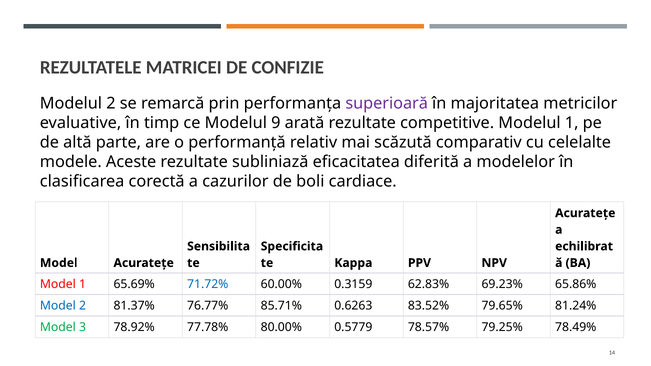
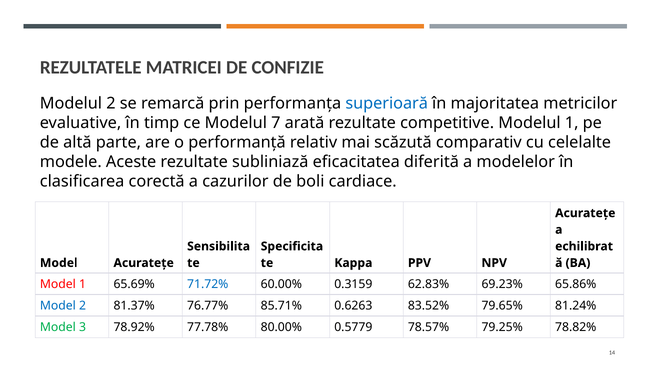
superioară colour: purple -> blue (387, 104)
9: 9 -> 7 (276, 123)
78.49%: 78.49% -> 78.82% (576, 328)
